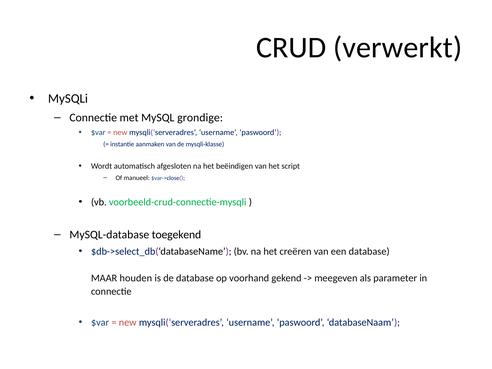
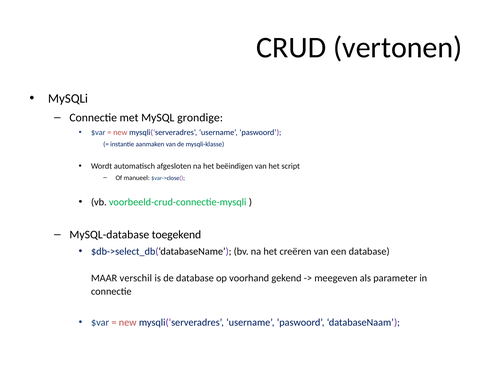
verwerkt: verwerkt -> vertonen (398, 48)
houden: houden -> verschil (136, 278)
